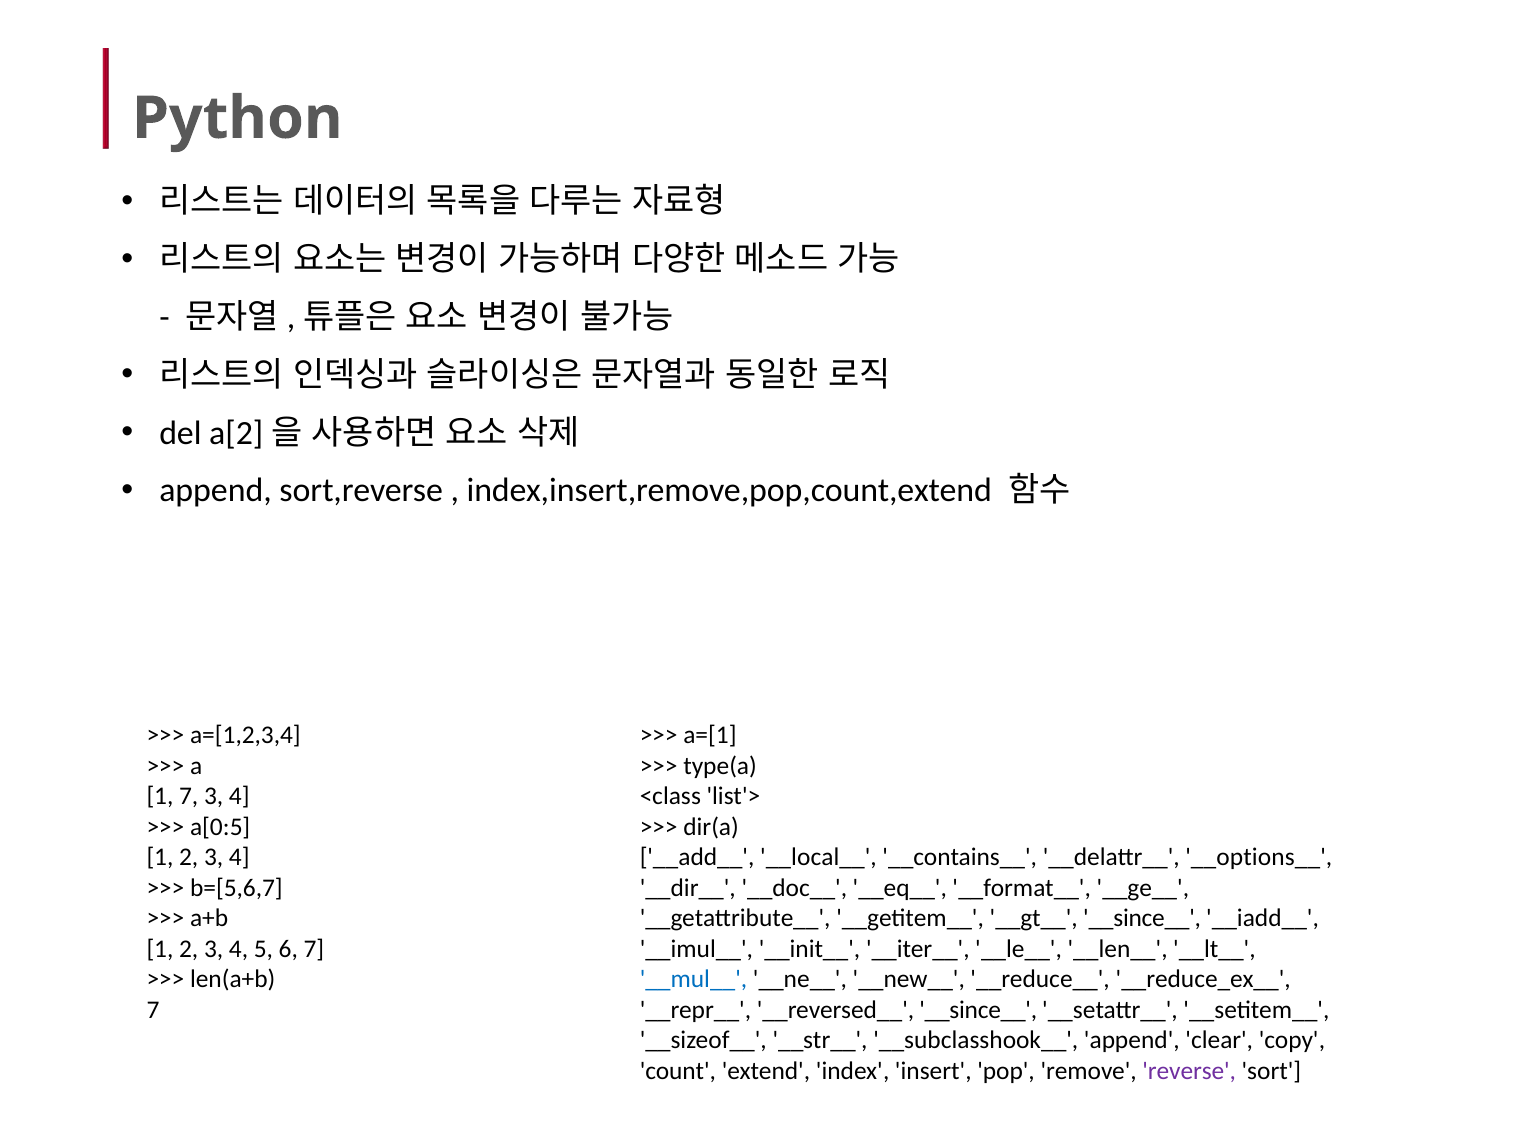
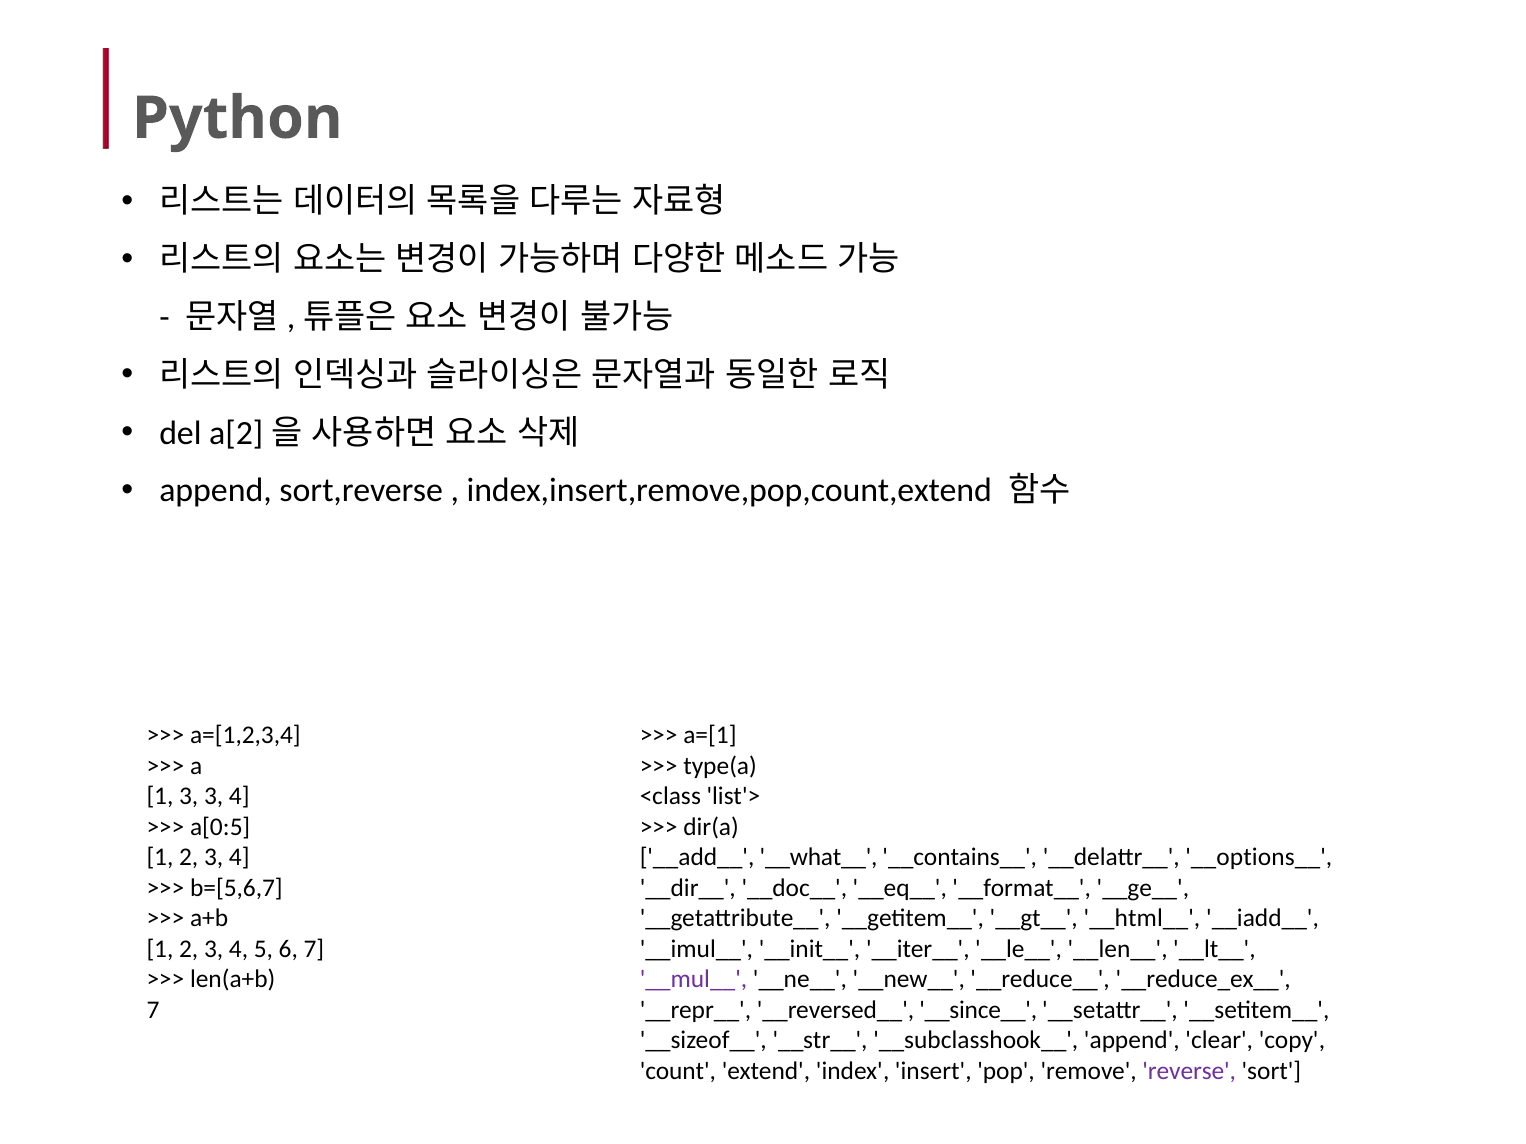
1 7: 7 -> 3 (189, 797)
__local__: __local__ -> __what__ (819, 858)
__gt__ __since__: __since__ -> __html__ (1142, 919)
__mul__ colour: blue -> purple (693, 980)
